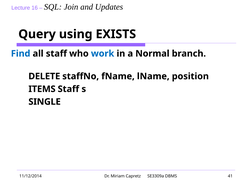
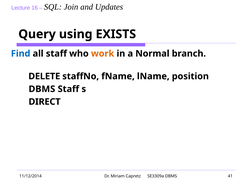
work colour: blue -> orange (103, 54)
ITEMS: ITEMS -> DBMS (42, 89)
SINGLE: SINGLE -> DIRECT (45, 102)
